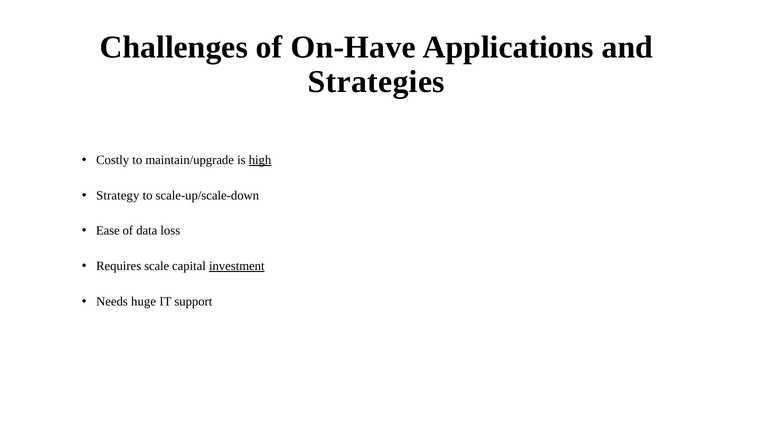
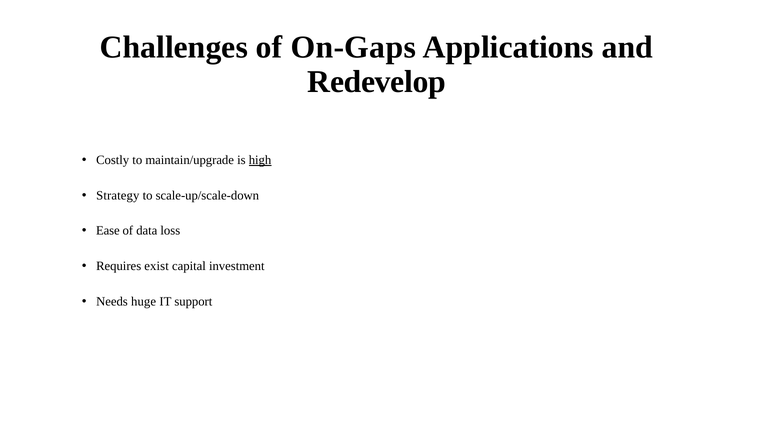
On-Have: On-Have -> On-Gaps (353, 47)
Strategies: Strategies -> Redevelop (377, 82)
scale: scale -> exist (157, 266)
investment underline: present -> none (237, 266)
